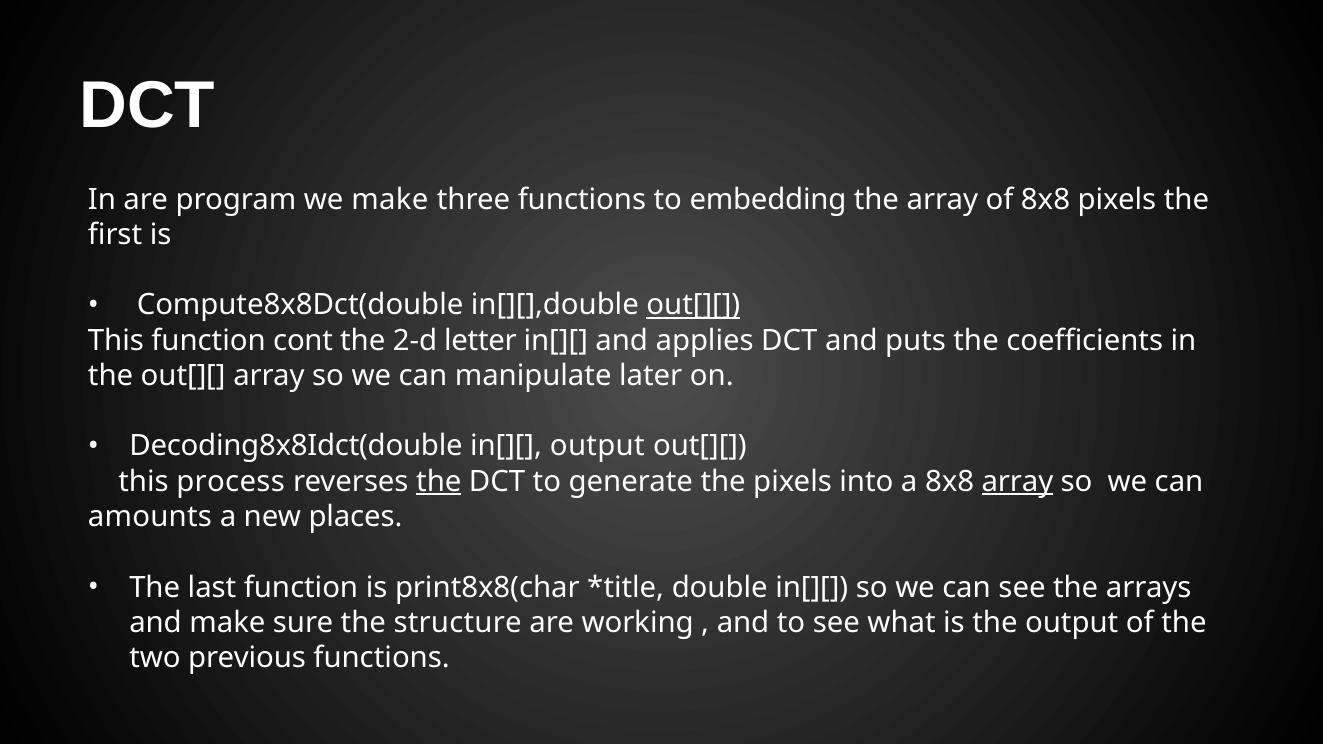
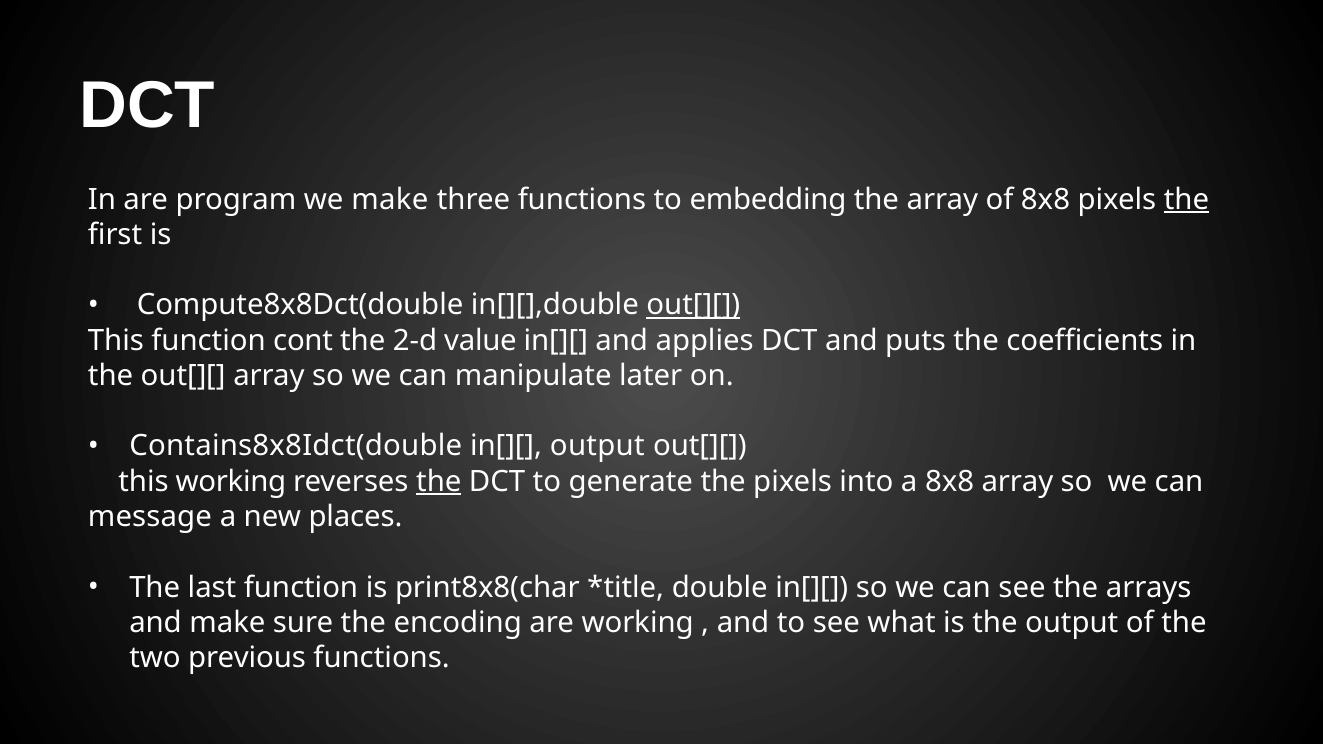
the underline: none -> present (1186, 200)
letter: letter -> value (480, 341)
Decoding8x8Idct(double: Decoding8x8Idct(double -> Contains8x8Idct(double (296, 446)
this process: process -> working (231, 482)
array underline: present -> none (1017, 482)
amounts: amounts -> message (150, 517)
structure: structure -> encoding (458, 623)
